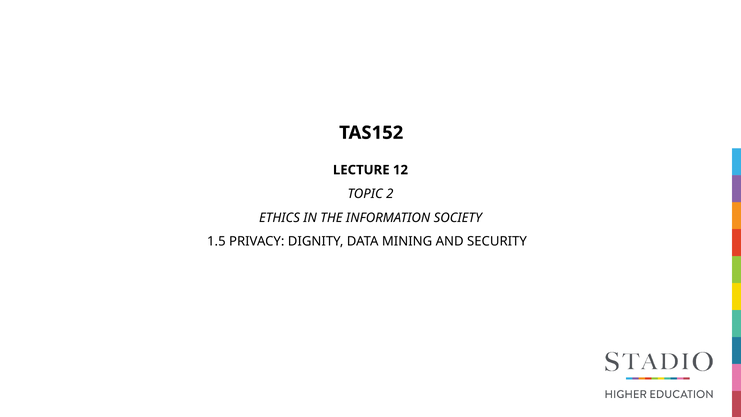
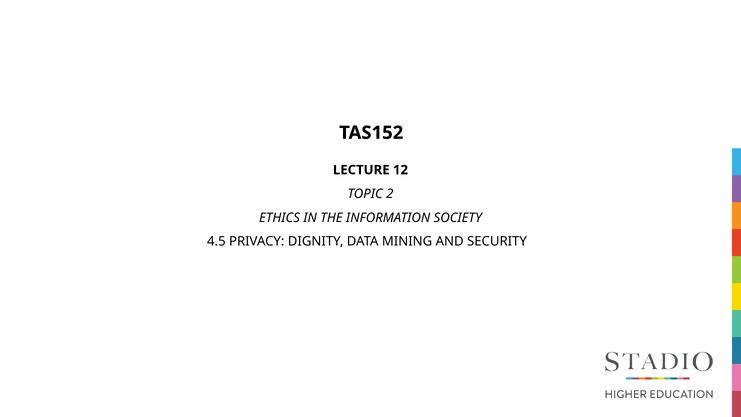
1.5: 1.5 -> 4.5 (216, 242)
